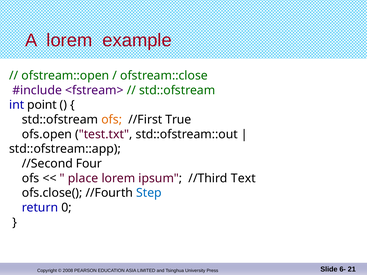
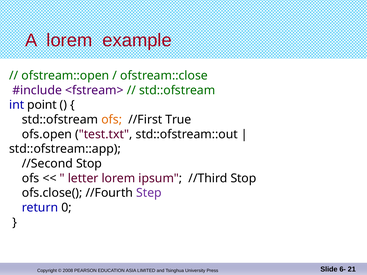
//Second Four: Four -> Stop (89, 164)
place: place -> letter (83, 178)
//Third Text: Text -> Stop (243, 178)
Step colour: blue -> purple (149, 193)
